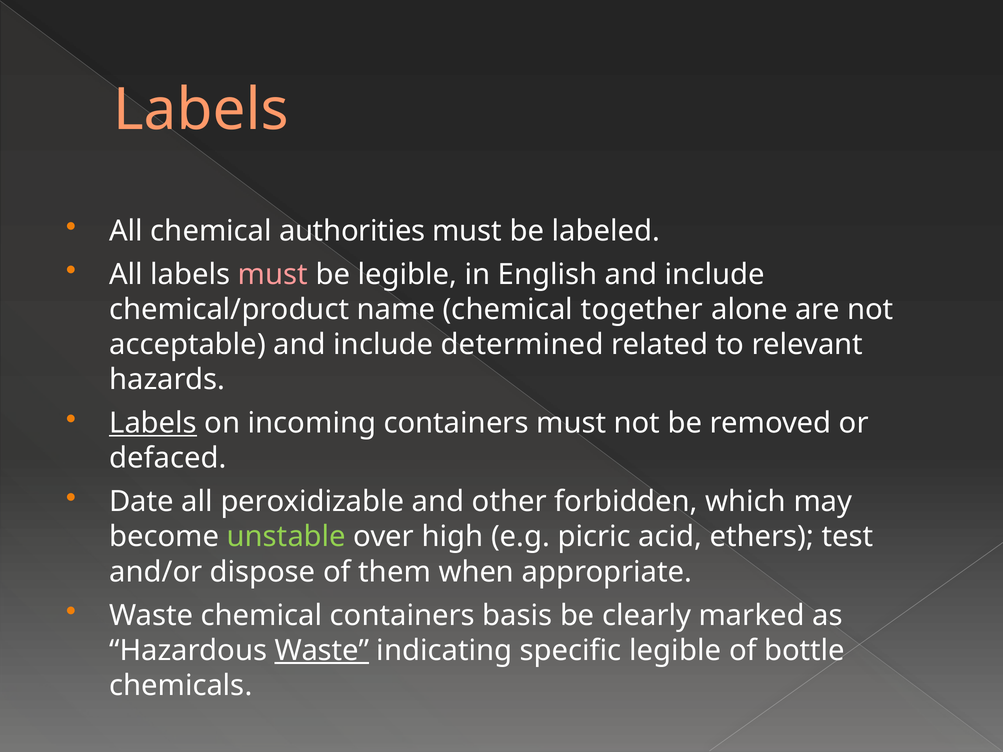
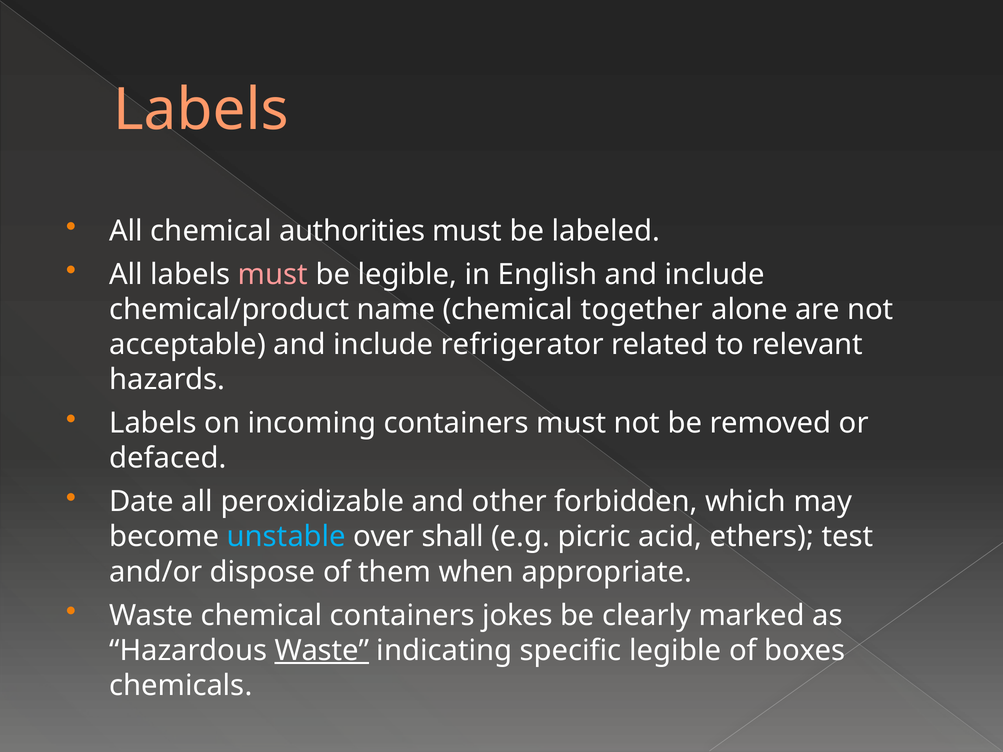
determined: determined -> refrigerator (522, 345)
Labels underline: present -> none (153, 423)
unstable colour: light green -> light blue (286, 537)
high: high -> shall (453, 537)
basis: basis -> jokes (518, 616)
bottle: bottle -> boxes (805, 651)
